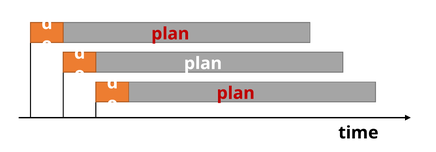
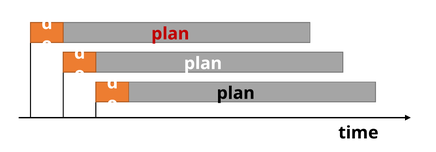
plan colour: red -> black (236, 93)
